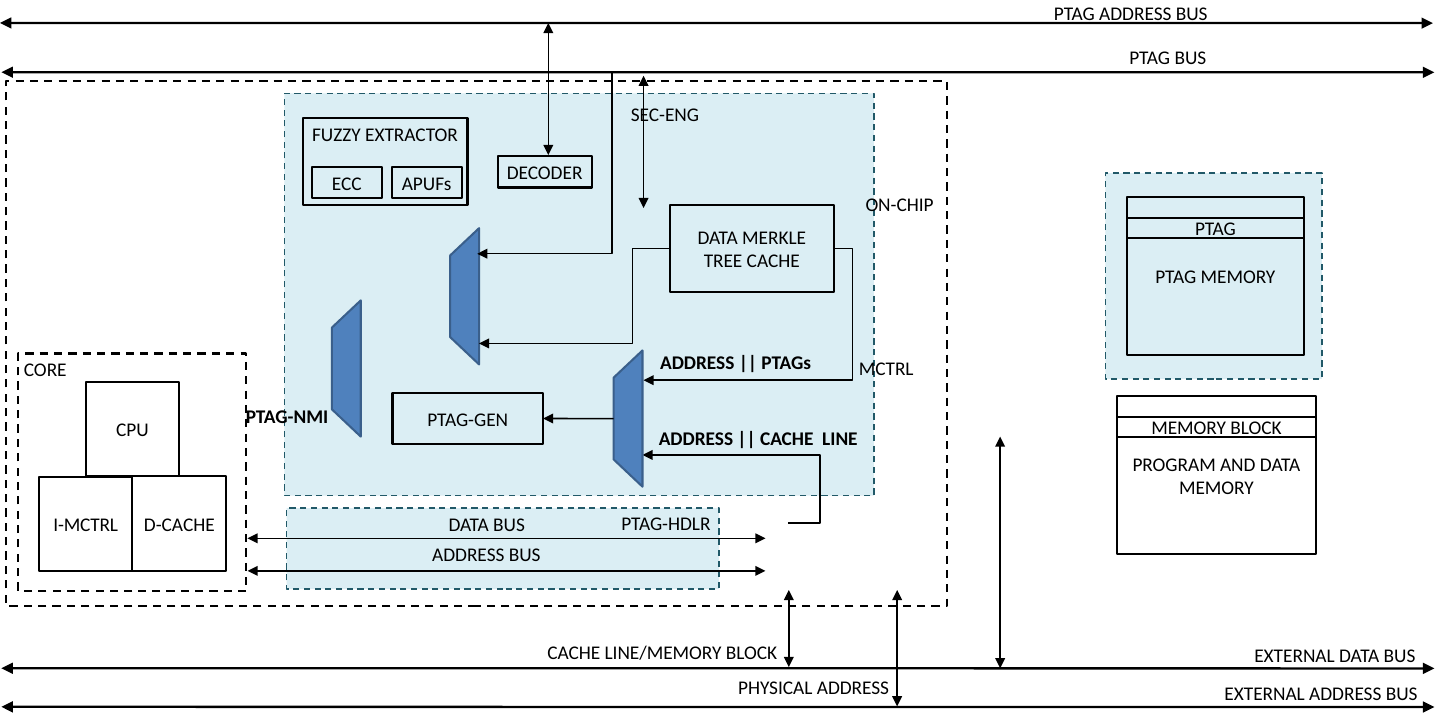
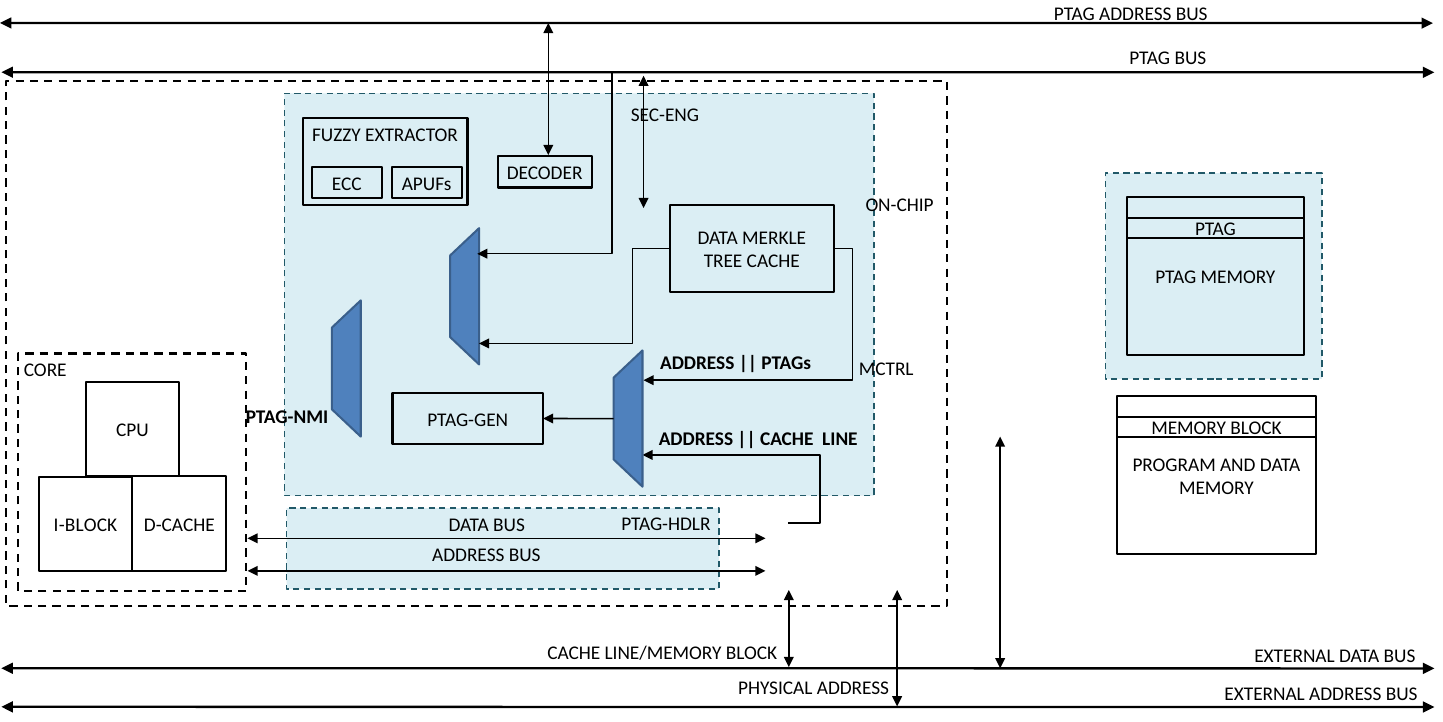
I-MCTRL: I-MCTRL -> I-BLOCK (86, 525)
